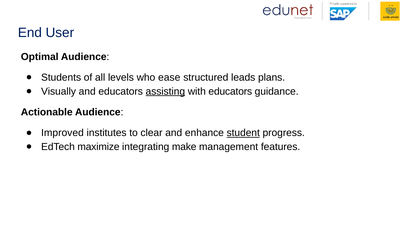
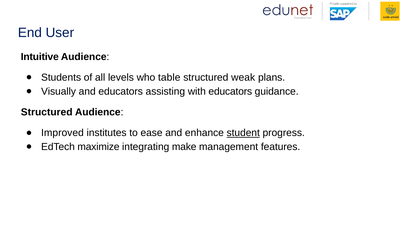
Optimal: Optimal -> Intuitive (40, 57)
ease: ease -> table (169, 77)
leads: leads -> weak (243, 77)
assisting underline: present -> none (165, 91)
Actionable: Actionable -> Structured (47, 112)
clear: clear -> ease (152, 133)
